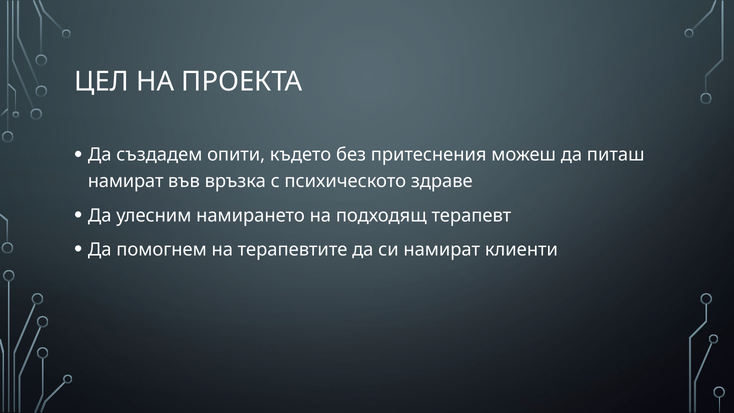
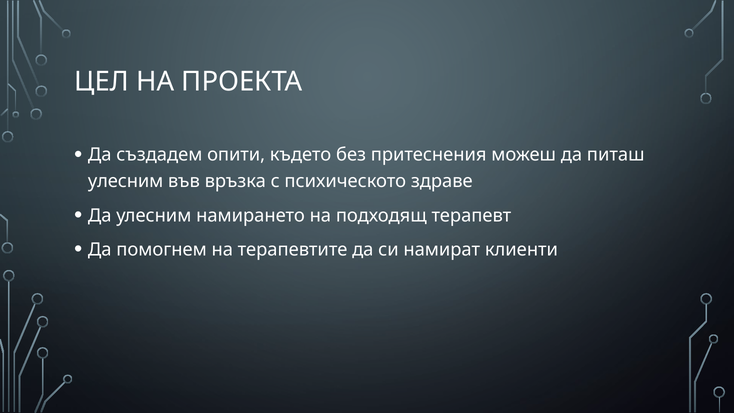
намират: намират -> улесним (126, 181)
